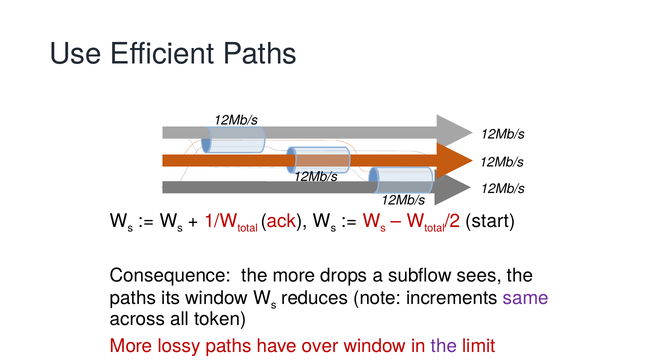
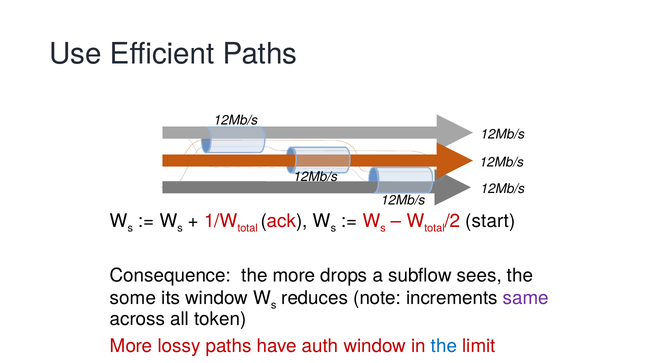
paths: paths -> some (133, 298)
over: over -> auth (320, 346)
the colour: purple -> blue (444, 346)
